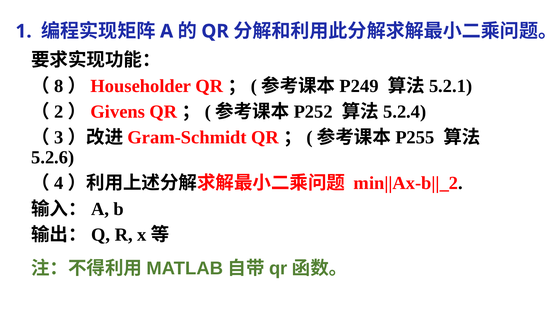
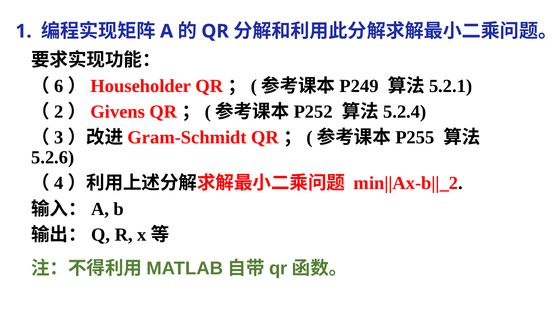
8: 8 -> 6 (59, 86)
